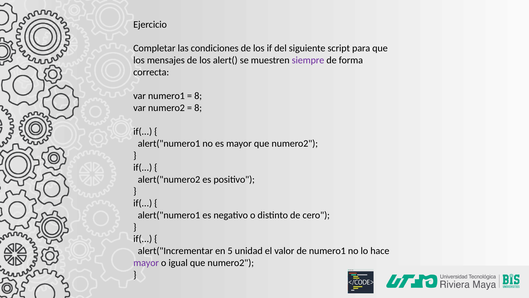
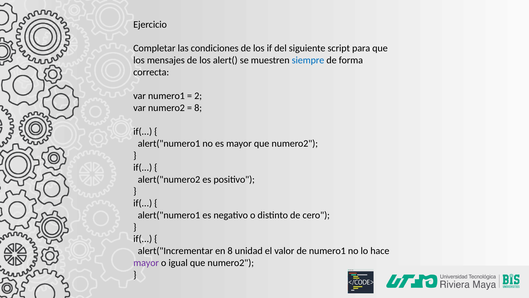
siempre colour: purple -> blue (308, 60)
8: 8 -> 2 (198, 96)
en 5: 5 -> 8 (230, 251)
